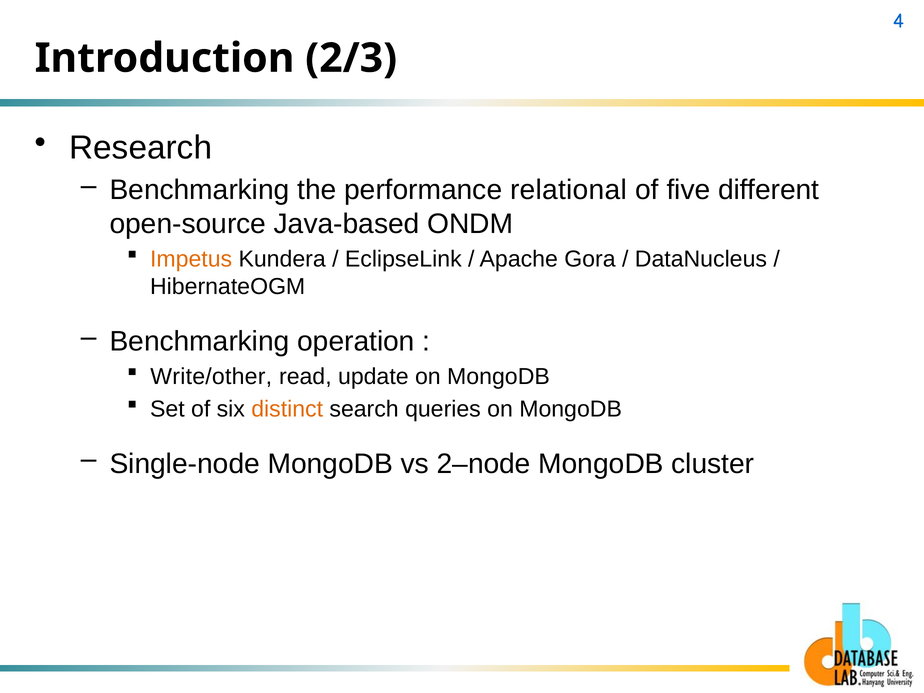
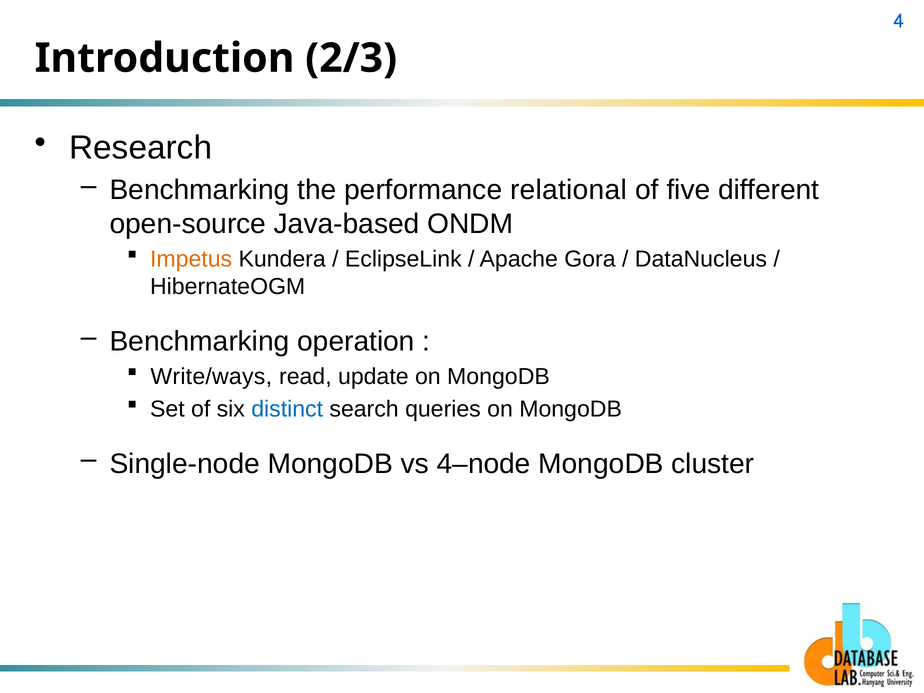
Write/other: Write/other -> Write/ways (211, 377)
distinct colour: orange -> blue (287, 409)
2–node: 2–node -> 4–node (484, 464)
